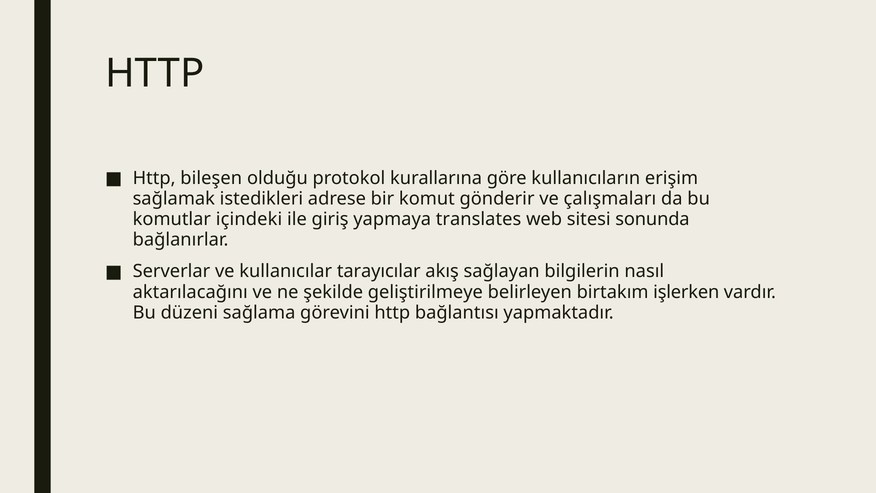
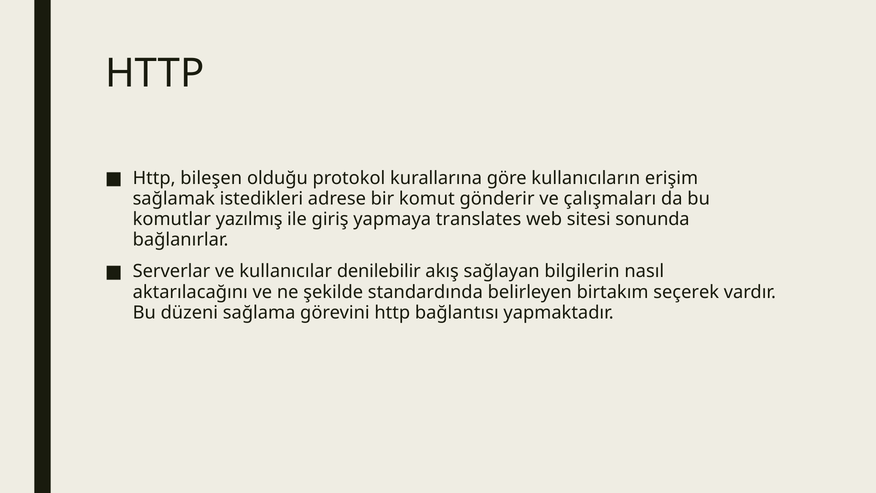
içindeki: içindeki -> yazılmış (249, 219)
tarayıcılar: tarayıcılar -> denilebilir (379, 271)
geliştirilmeye: geliştirilmeye -> standardında (425, 292)
işlerken: işlerken -> seçerek (686, 292)
